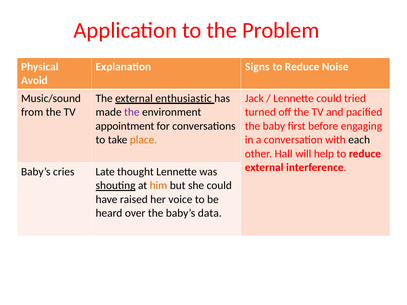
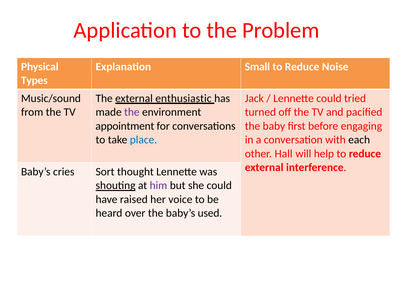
Signs: Signs -> Small (257, 67)
Avoid: Avoid -> Types (34, 81)
place colour: orange -> blue (143, 140)
Late: Late -> Sort (105, 172)
him colour: orange -> purple (158, 186)
data: data -> used (210, 213)
